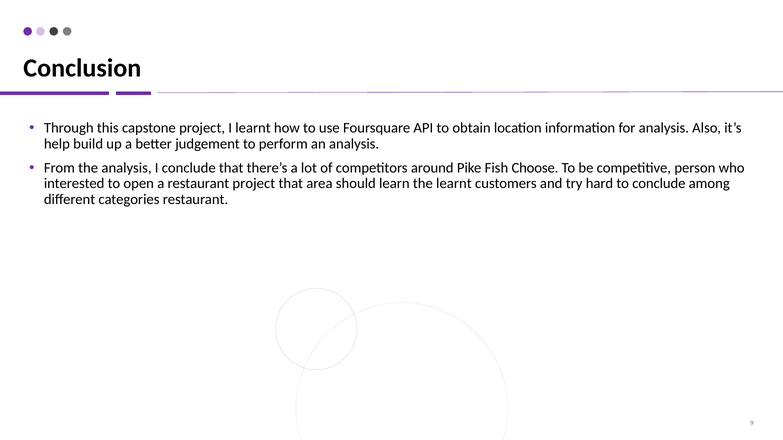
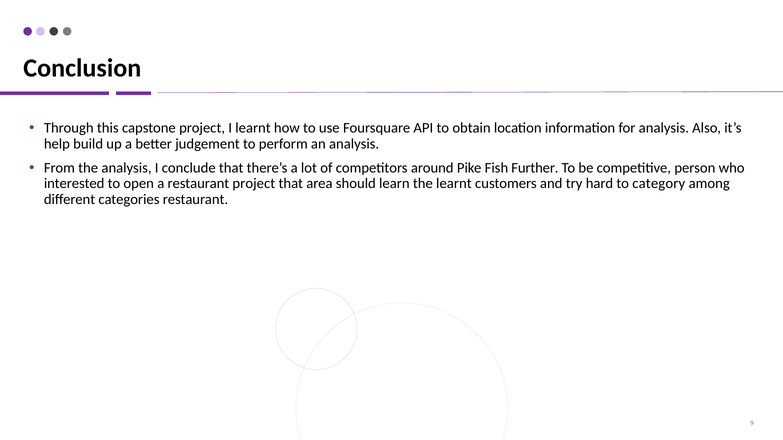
Choose: Choose -> Further (535, 168)
to conclude: conclude -> category (659, 184)
